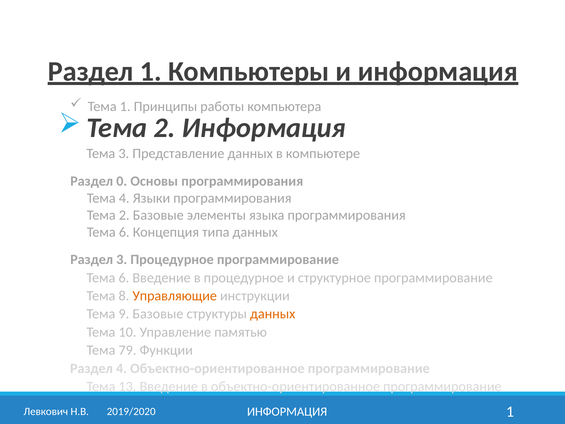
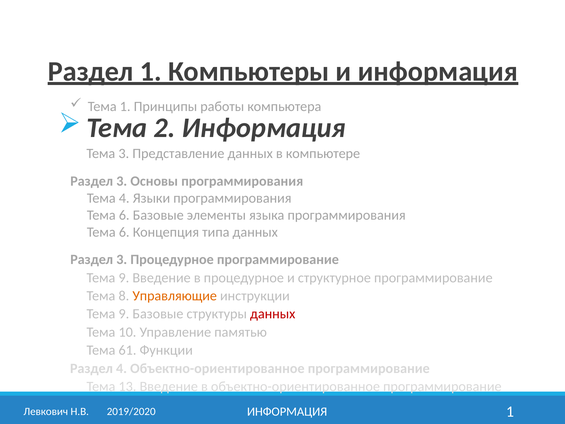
0: 0 -> 3 (122, 181)
2: 2 -> 6 (124, 215)
6: 6 -> 9 (124, 278)
данных colour: orange -> red (273, 314)
79: 79 -> 61 (127, 350)
